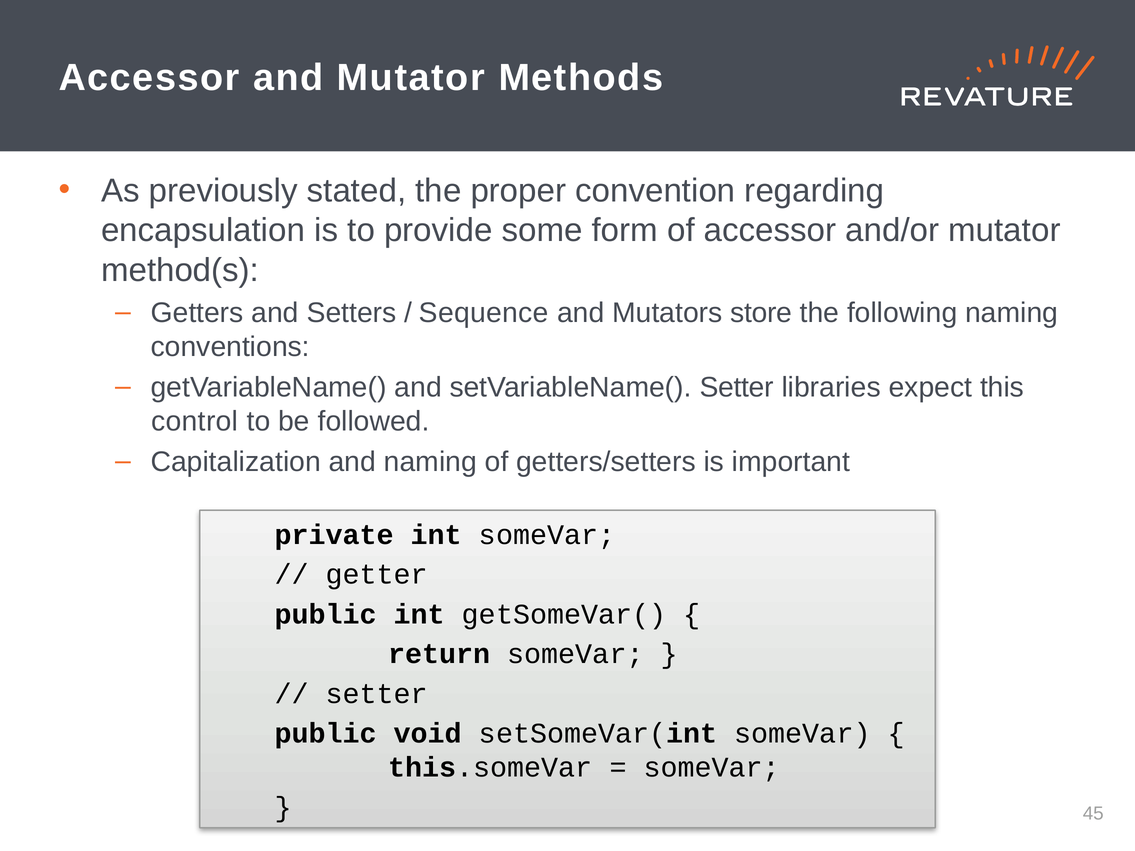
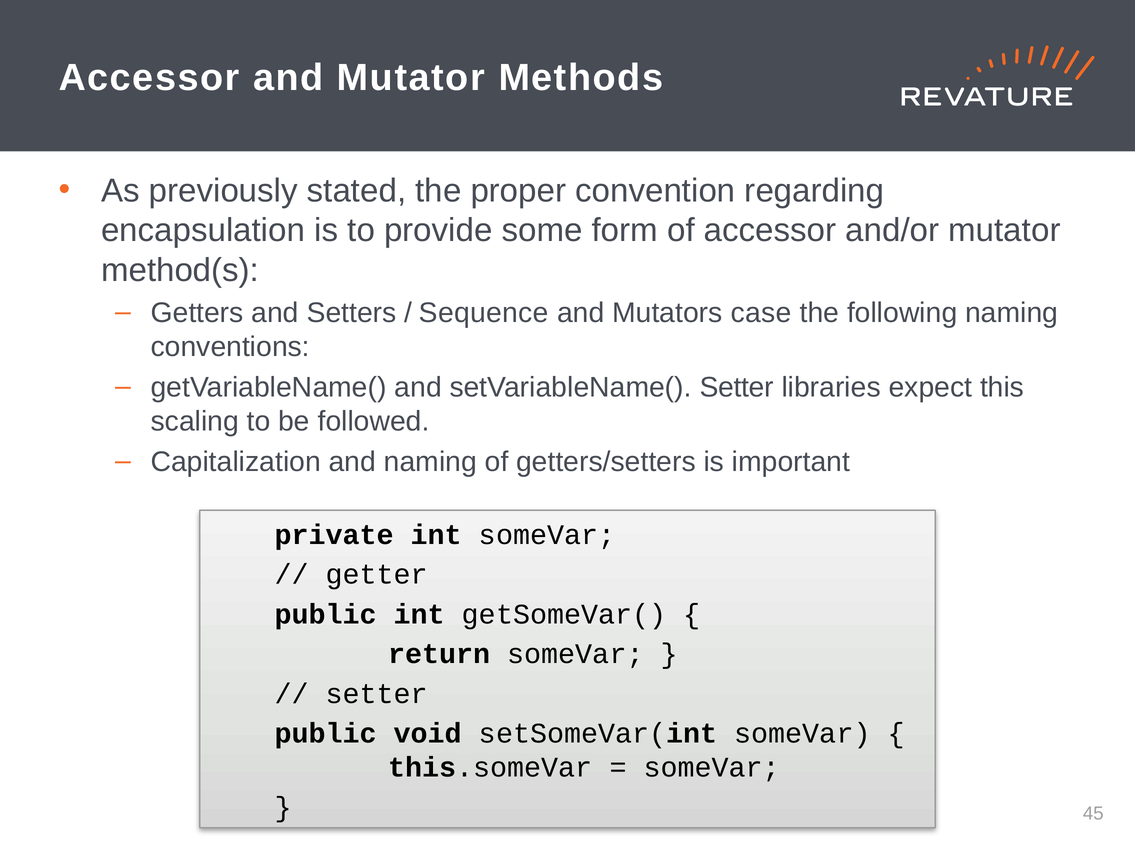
store: store -> case (761, 313)
control: control -> scaling (195, 422)
